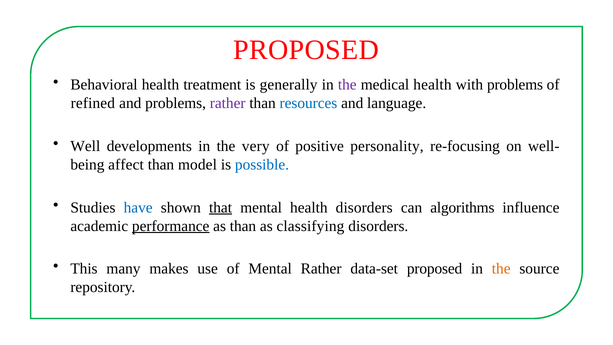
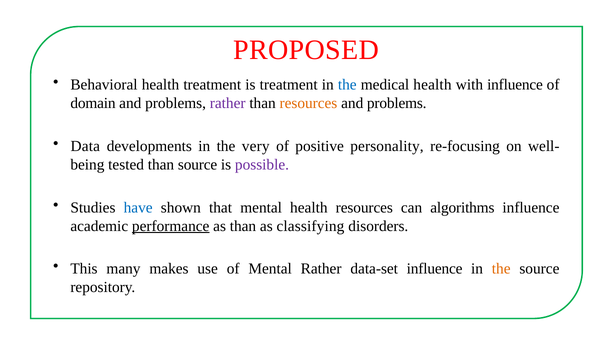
is generally: generally -> treatment (289, 85)
the colour: purple -> blue (347, 85)
with problems: problems -> influence (515, 85)
refined: refined -> domain (93, 103)
resources colour: blue -> orange (308, 103)
language: language -> problems (397, 103)
Well: Well -> Data (85, 146)
affect: affect -> tested (126, 165)
than model: model -> source (198, 165)
possible colour: blue -> purple (262, 165)
that underline: present -> none (221, 207)
health disorders: disorders -> resources (364, 207)
data-set proposed: proposed -> influence (435, 269)
